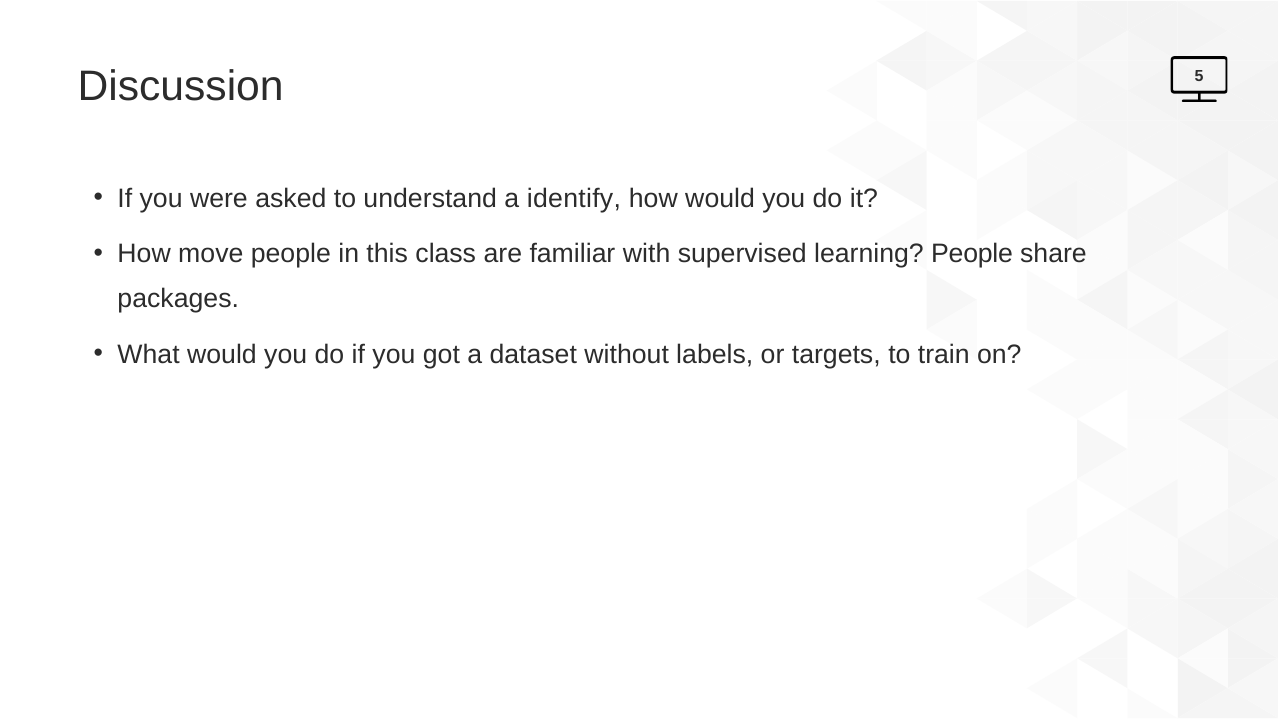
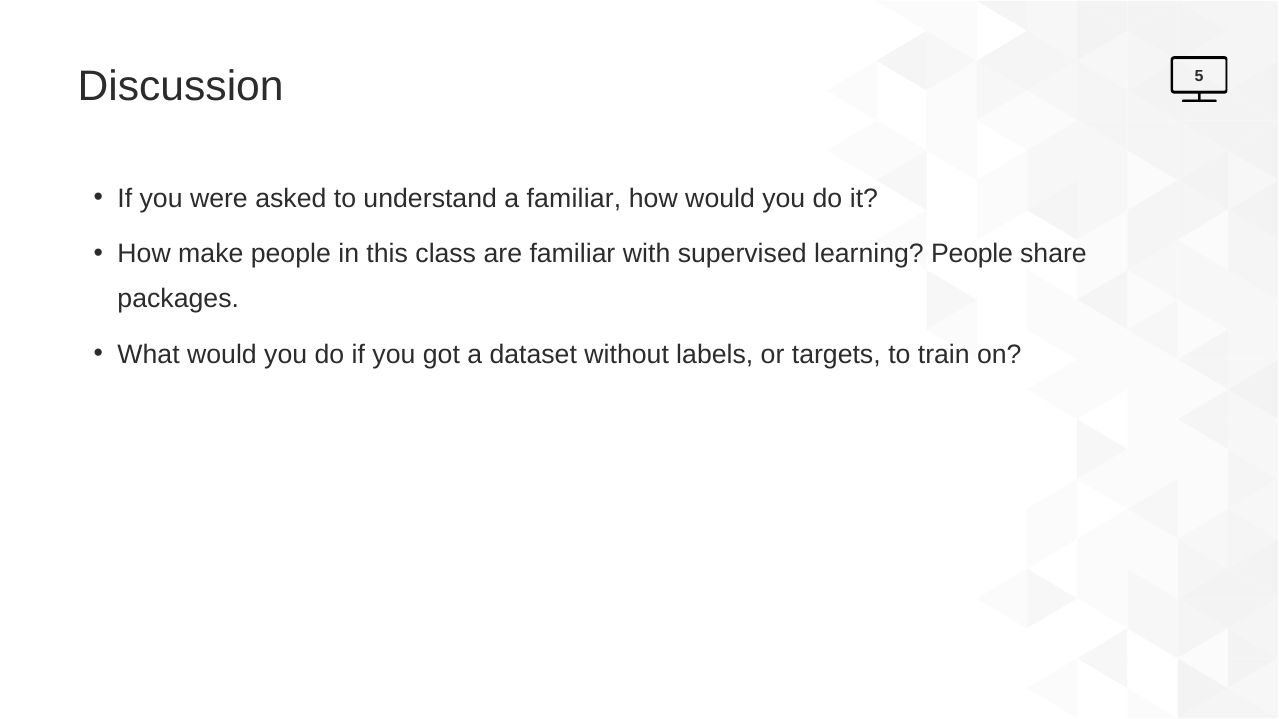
a identify: identify -> familiar (574, 199)
move: move -> make (211, 254)
